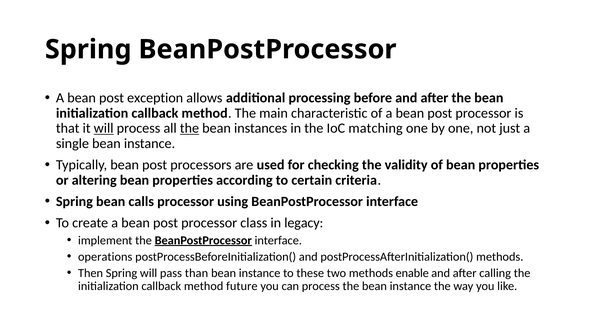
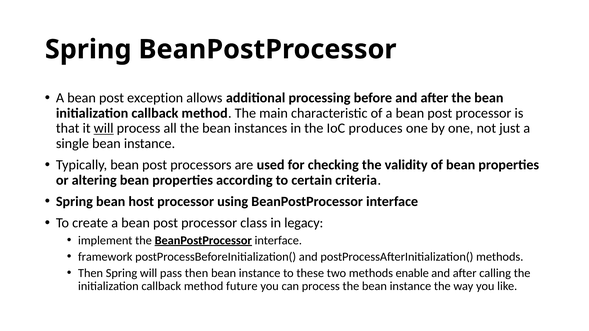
the underline: present -> none (189, 128)
matching: matching -> produces (376, 128)
calls: calls -> host (141, 202)
operations: operations -> framework (105, 257)
pass than: than -> then (196, 273)
